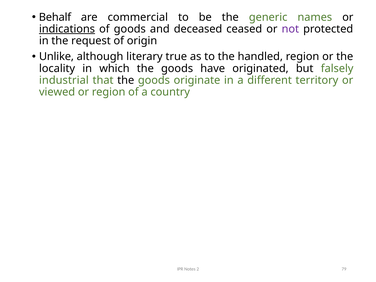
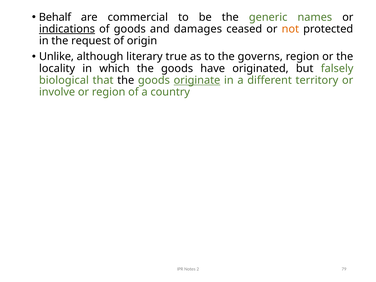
deceased: deceased -> damages (198, 29)
not colour: purple -> orange (290, 29)
handled: handled -> governs (260, 57)
industrial: industrial -> biological (64, 80)
originate underline: none -> present (197, 80)
viewed: viewed -> involve (57, 92)
